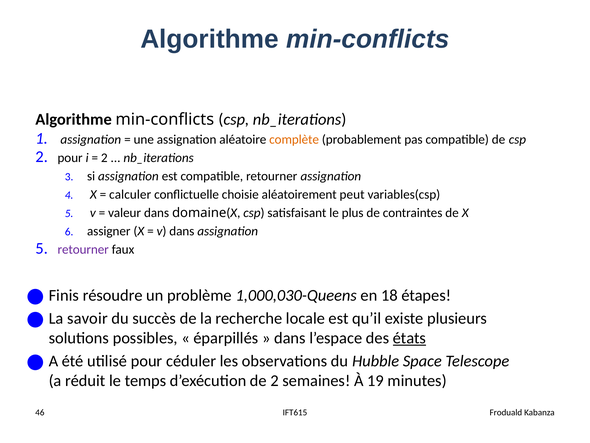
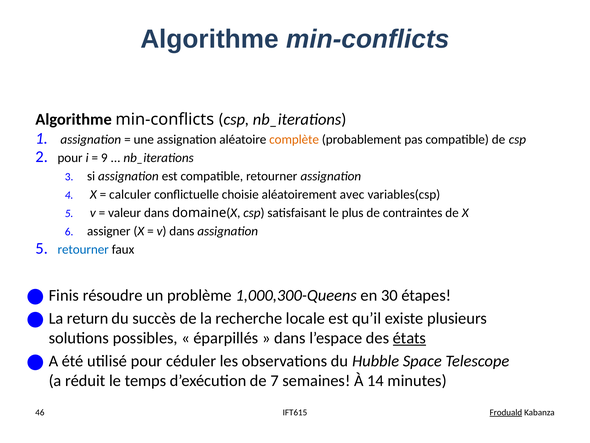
2: 2 -> 9 (104, 158)
peut: peut -> avec (352, 194)
retourner colour: purple -> blue (83, 249)
1,000,030-Queens: 1,000,030-Queens -> 1,000,300-Queens (296, 295)
18: 18 -> 30 (389, 295)
savoir: savoir -> return (88, 318)
de 2: 2 -> 7 (275, 380)
19: 19 -> 14 (376, 380)
Froduald underline: none -> present (506, 412)
